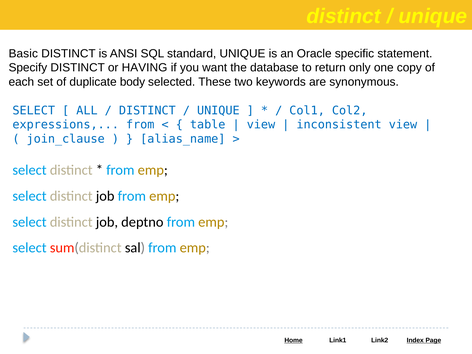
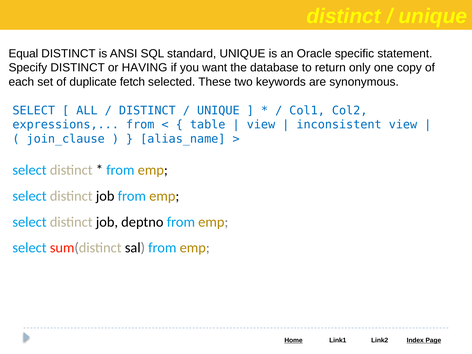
Basic: Basic -> Equal (23, 53)
body: body -> fetch (132, 82)
